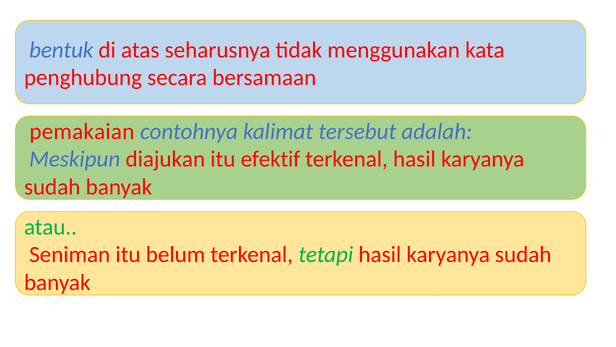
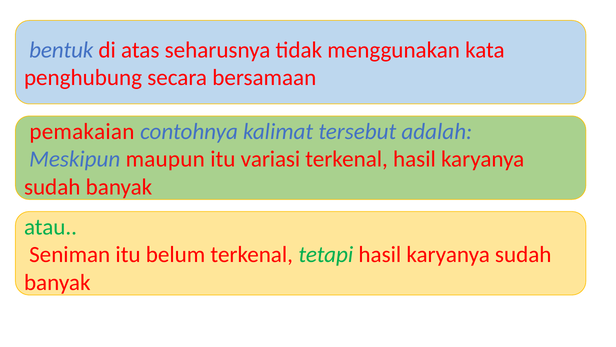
diajukan: diajukan -> maupun (165, 159)
efektif: efektif -> variasi (270, 159)
